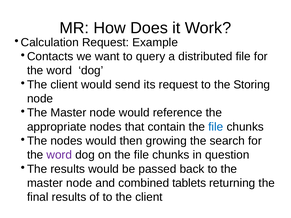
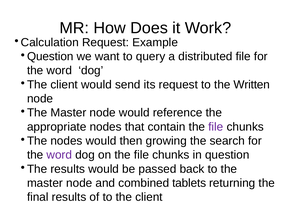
Contacts: Contacts -> Question (50, 56)
Storing: Storing -> Written (252, 85)
file colour: blue -> purple (216, 127)
